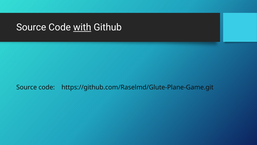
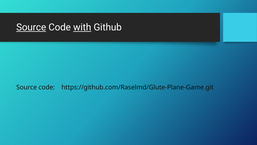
Source underline: none -> present (31, 27)
